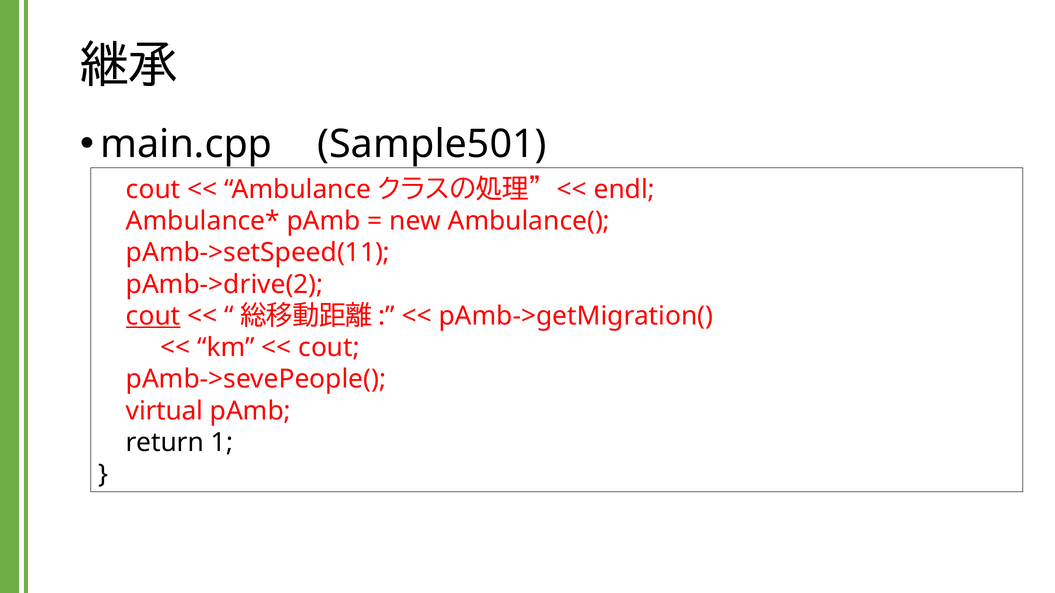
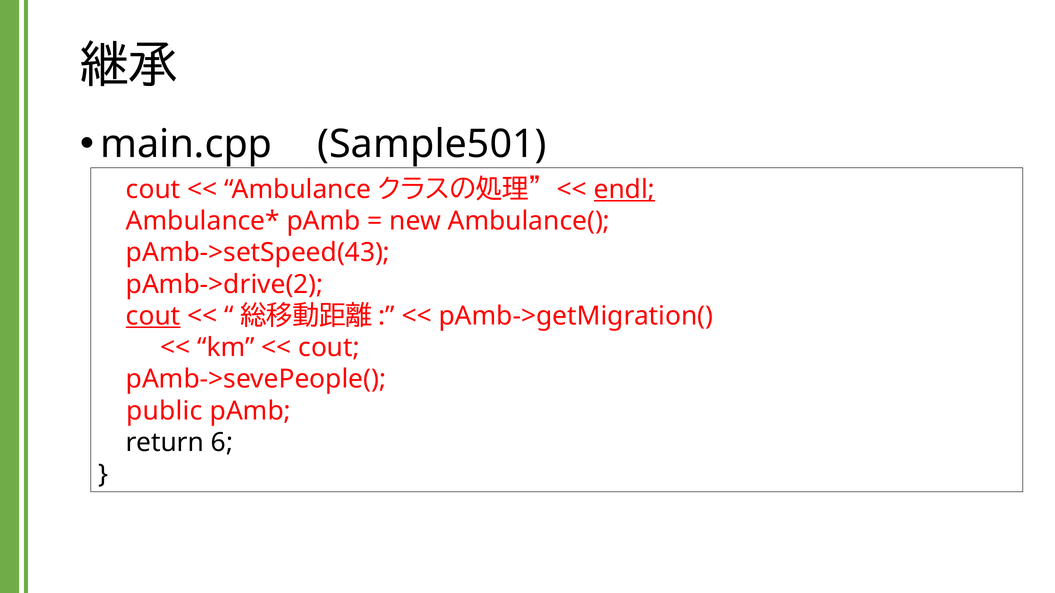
endl underline: none -> present (624, 190)
pAmb->setSpeed(11: pAmb->setSpeed(11 -> pAmb->setSpeed(43 (258, 253)
virtual: virtual -> public (164, 411)
1: 1 -> 6 (222, 443)
